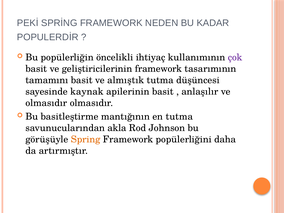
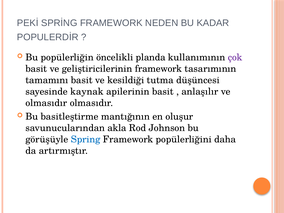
ihtiyaç: ihtiyaç -> planda (151, 57)
almıştık: almıştık -> kesildiği (126, 80)
en tutma: tutma -> oluşur (179, 117)
Spring colour: orange -> blue (86, 139)
